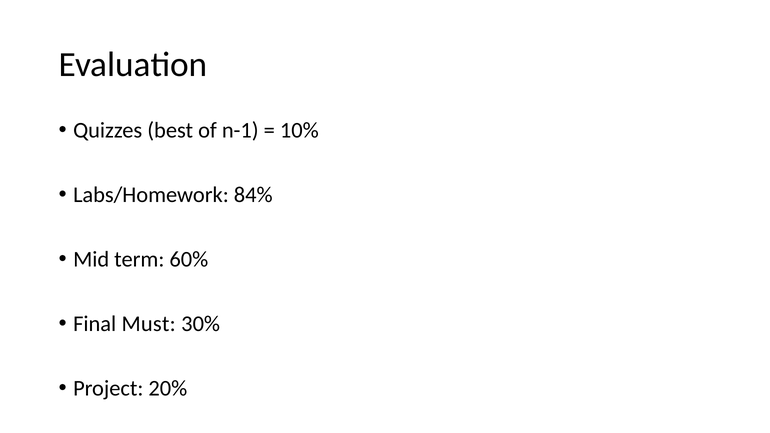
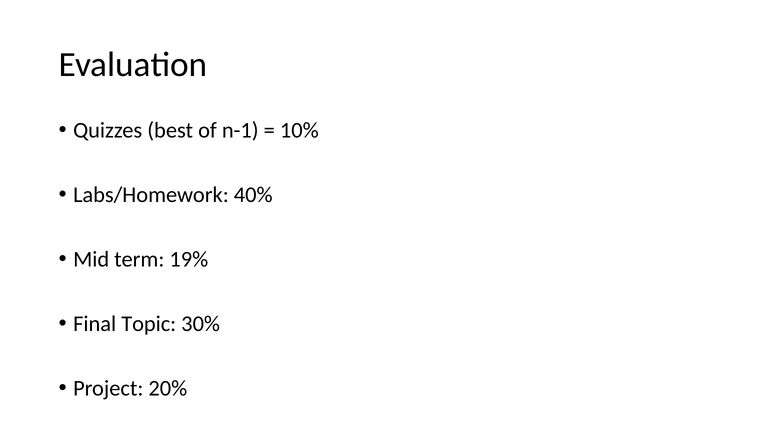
84%: 84% -> 40% (253, 195)
60%: 60% -> 19% (189, 259)
Must: Must -> Topic (149, 324)
